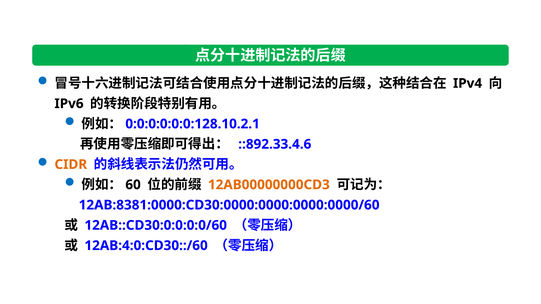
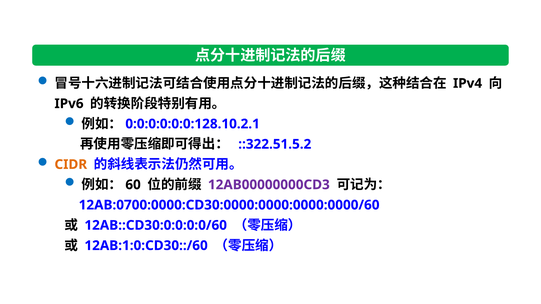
::892.33.4.6: ::892.33.4.6 -> ::322.51.5.2 (275, 144)
12AB00000000CD3 colour: orange -> purple (269, 185)
12AB:8381:0000:CD30:0000:0000:0000:0000/60: 12AB:8381:0000:CD30:0000:0000:0000:0000/60 -> 12AB:0700:0000:CD30:0000:0000:0000:0000/60 (229, 205)
12AB:4:0:CD30::/60: 12AB:4:0:CD30::/60 -> 12AB:1:0:CD30::/60 (146, 246)
